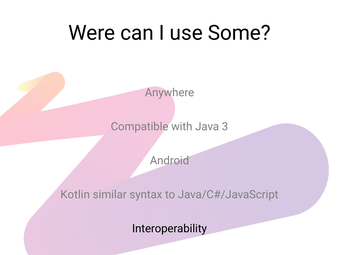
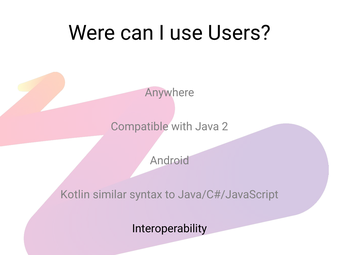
Some: Some -> Users (239, 33)
3: 3 -> 2 (225, 126)
